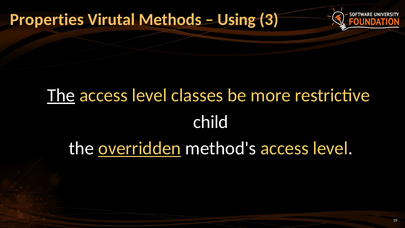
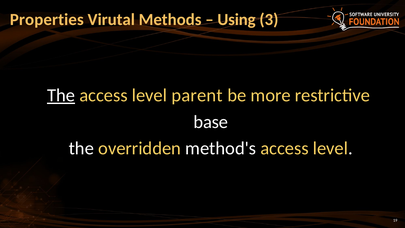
classes: classes -> parent (197, 95)
child: child -> base (211, 122)
overridden underline: present -> none (140, 148)
